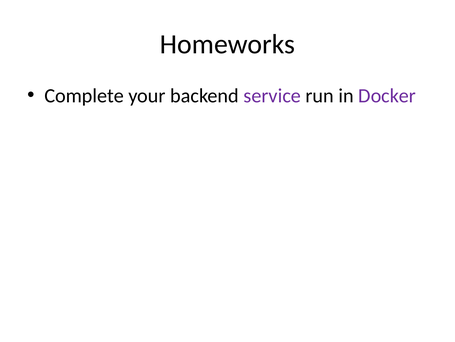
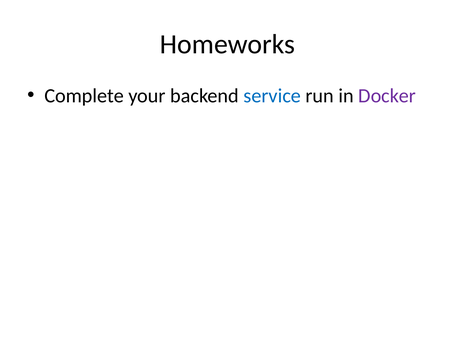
service colour: purple -> blue (272, 95)
